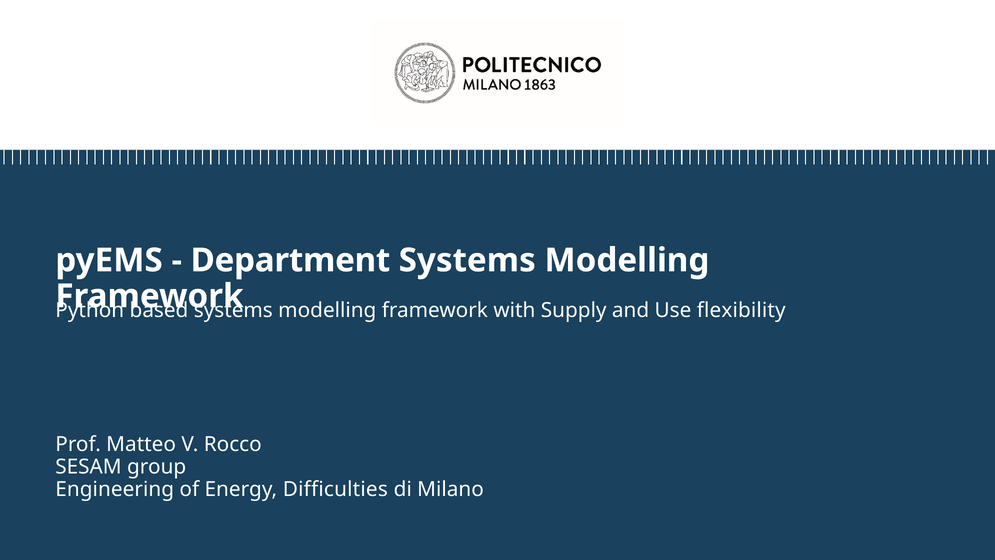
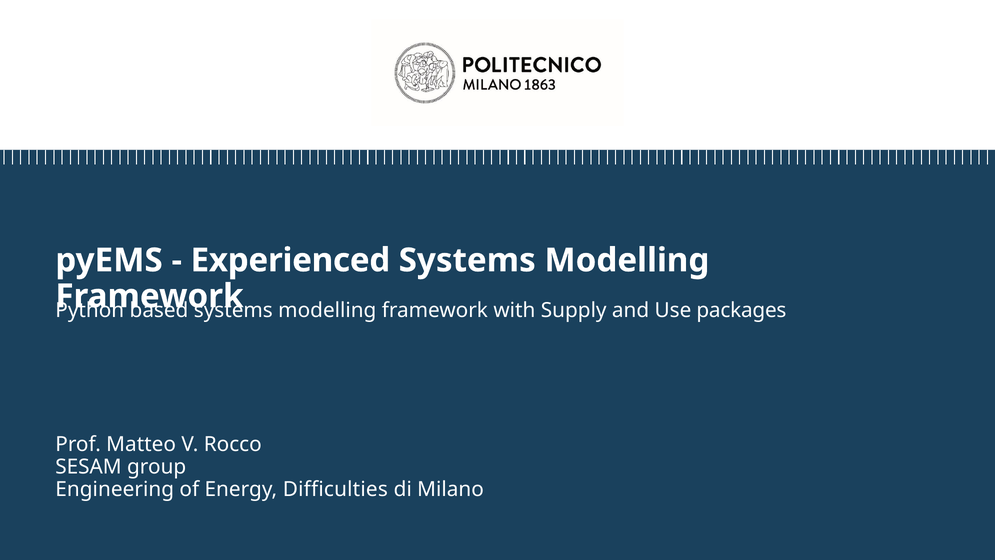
Department: Department -> Experienced (290, 260)
flexibility: flexibility -> packages (741, 310)
